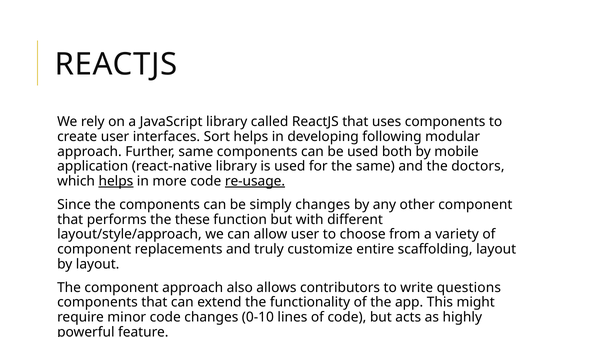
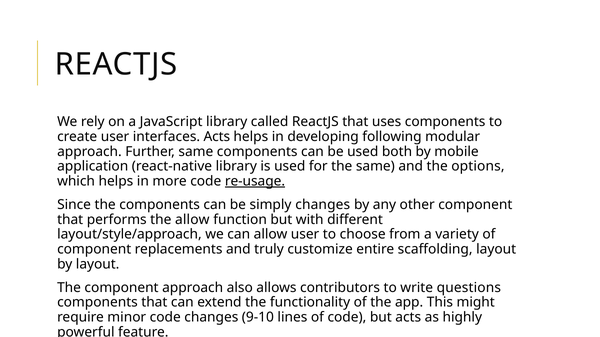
interfaces Sort: Sort -> Acts (217, 137)
doctors: doctors -> options (478, 167)
helps underline: present -> none (116, 181)
the these: these -> allow (192, 220)
0-10: 0-10 -> 9-10 (258, 318)
